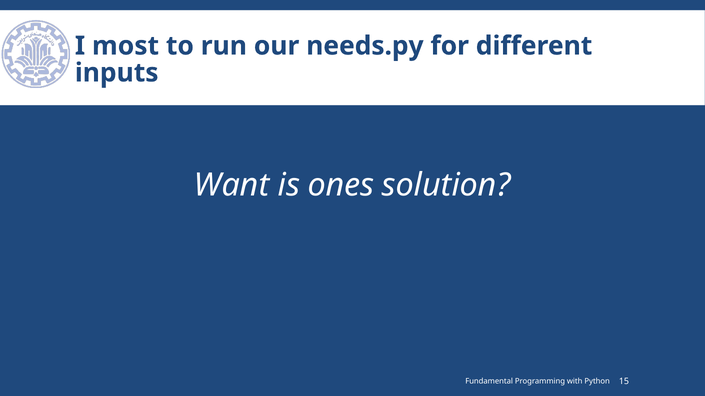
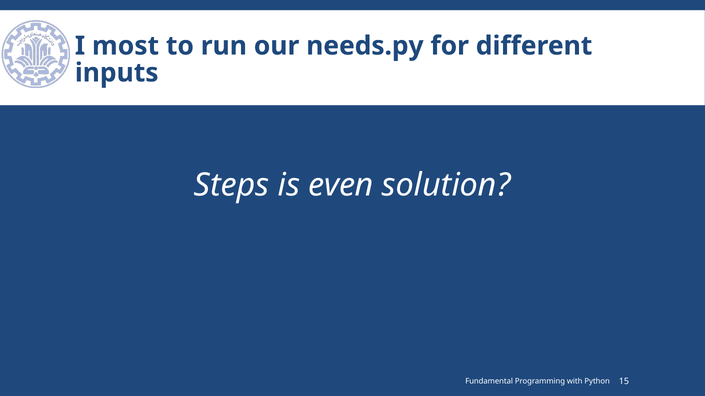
Want: Want -> Steps (232, 185)
ones: ones -> even (341, 185)
